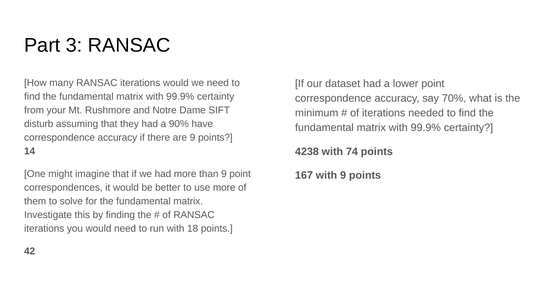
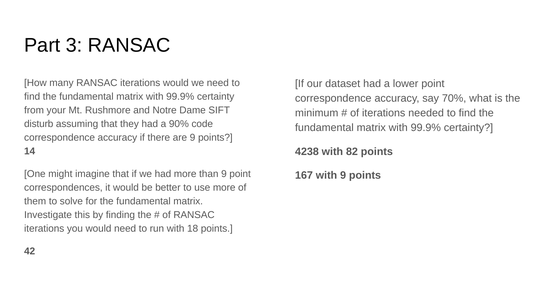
have: have -> code (202, 124)
74: 74 -> 82 (352, 152)
